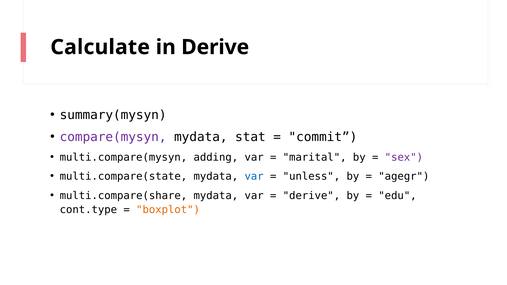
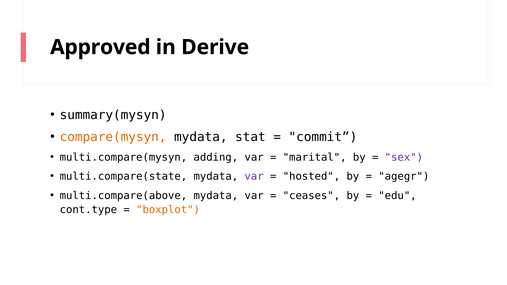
Calculate: Calculate -> Approved (100, 47)
compare(mysyn colour: purple -> orange (113, 137)
var colour: blue -> purple (254, 177)
unless: unless -> hosted (311, 177)
multi.compare(share: multi.compare(share -> multi.compare(above (123, 196)
derive: derive -> ceases (311, 196)
